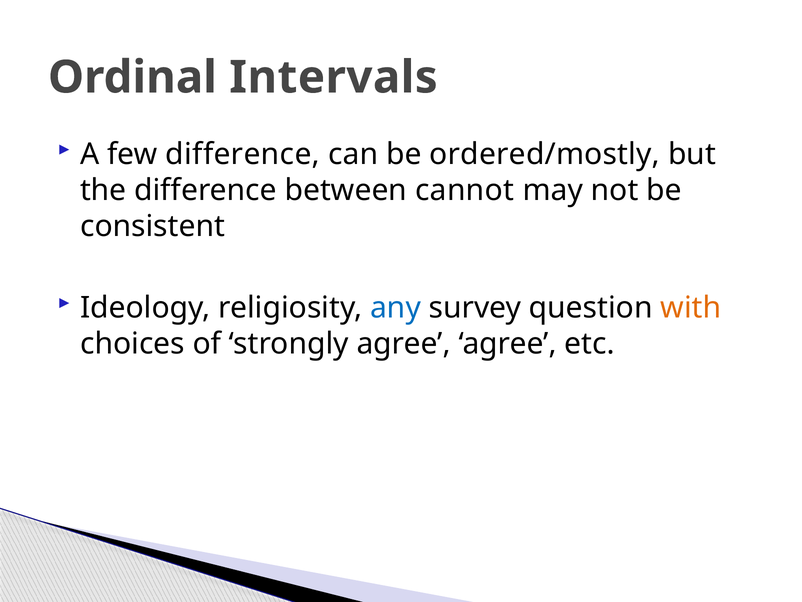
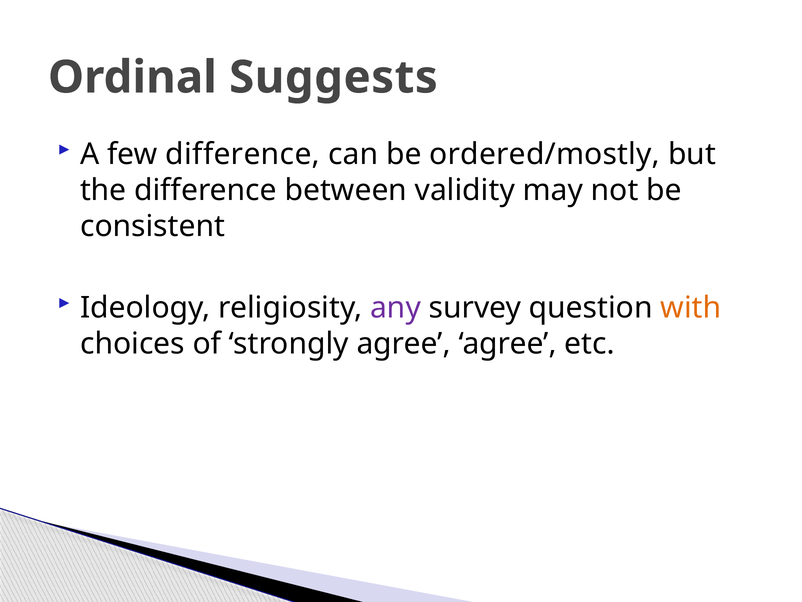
Intervals: Intervals -> Suggests (333, 77)
cannot: cannot -> validity (465, 190)
any colour: blue -> purple (395, 307)
